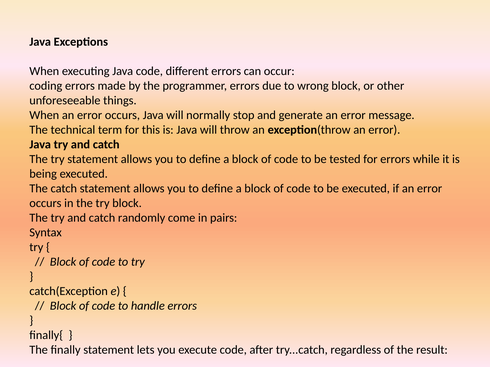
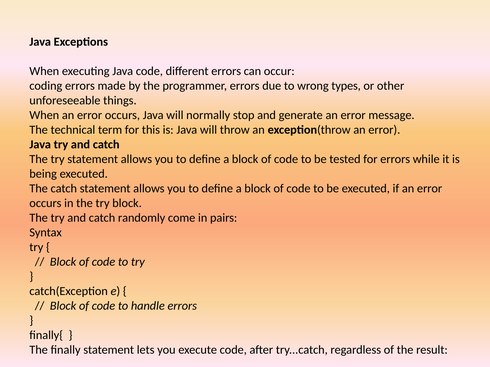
wrong block: block -> types (346, 86)
